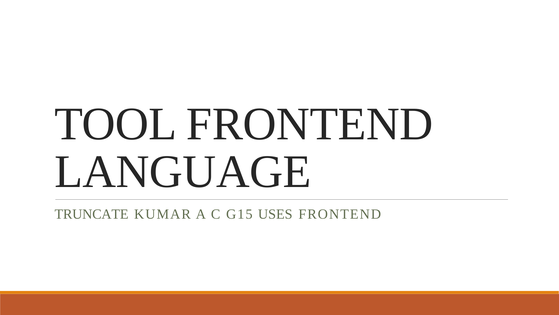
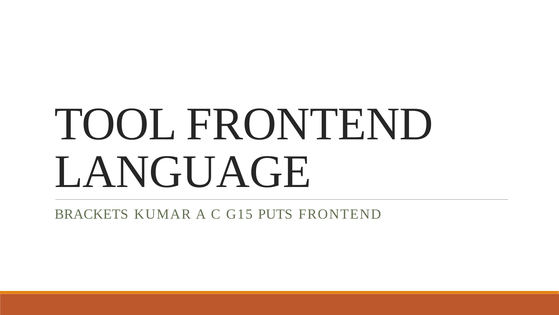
TRUNCATE: TRUNCATE -> BRACKETS (91, 214)
USES: USES -> PUTS (275, 214)
